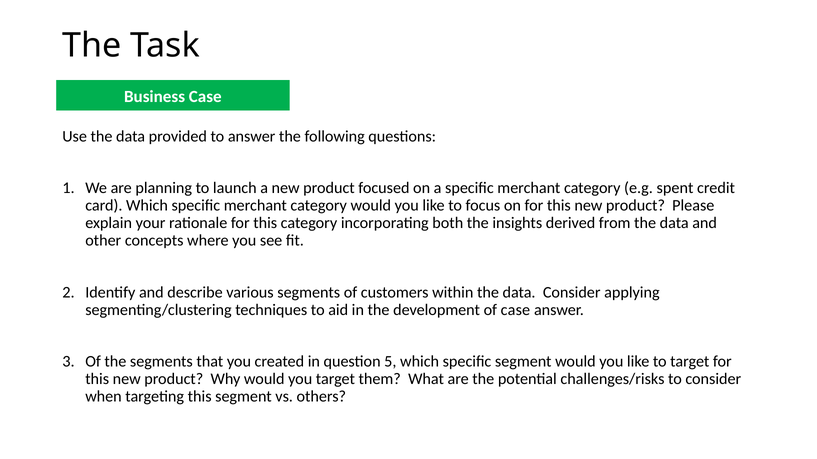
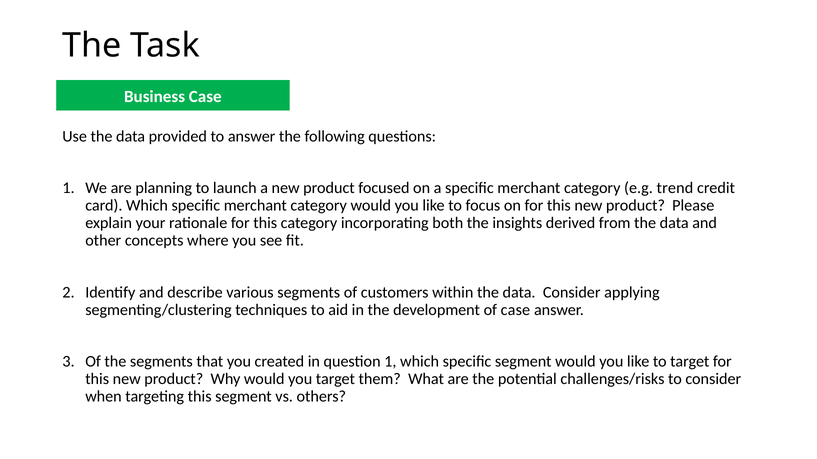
spent: spent -> trend (675, 188)
question 5: 5 -> 1 (390, 362)
